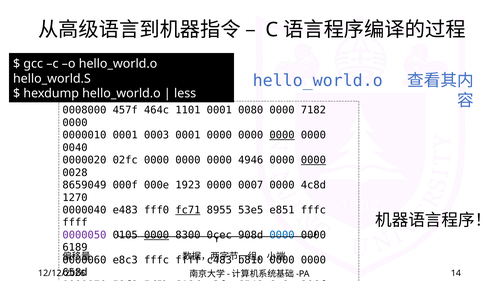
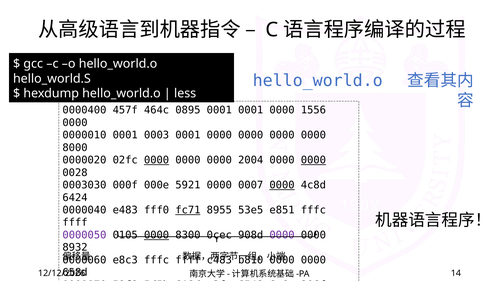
0008000: 0008000 -> 0000400 (84, 110)
1101: 1101 -> 0895 (188, 110)
0001 0080: 0080 -> 0001 (251, 110)
7182: 7182 -> 1556 (313, 110)
0000 underline: present -> none (282, 135)
0040: 0040 -> 8000 (75, 147)
0000 underline: none -> present (157, 160)
4946: 4946 -> 2004 (251, 160)
8659049: 8659049 -> 0003030 (84, 185)
1923: 1923 -> 5921 (188, 185)
0000 underline: none -> present (282, 185)
1270: 1270 -> 6424 (75, 197)
0000 colour: blue -> purple (282, 235)
6189: 6189 -> 8932 (75, 247)
